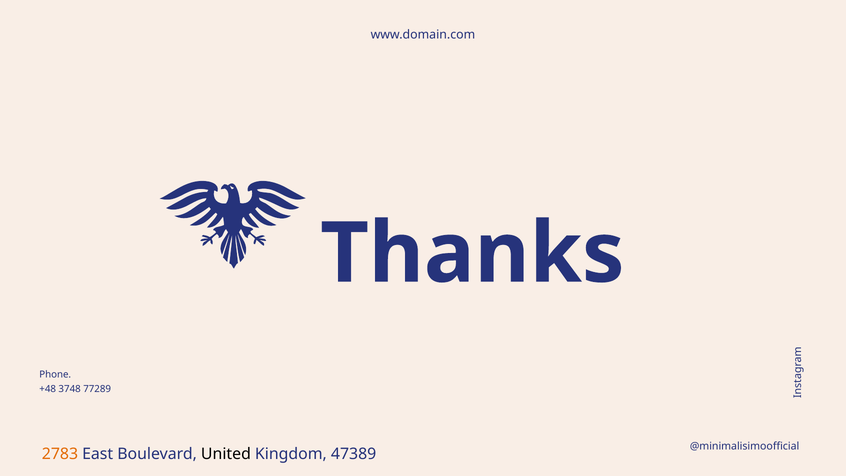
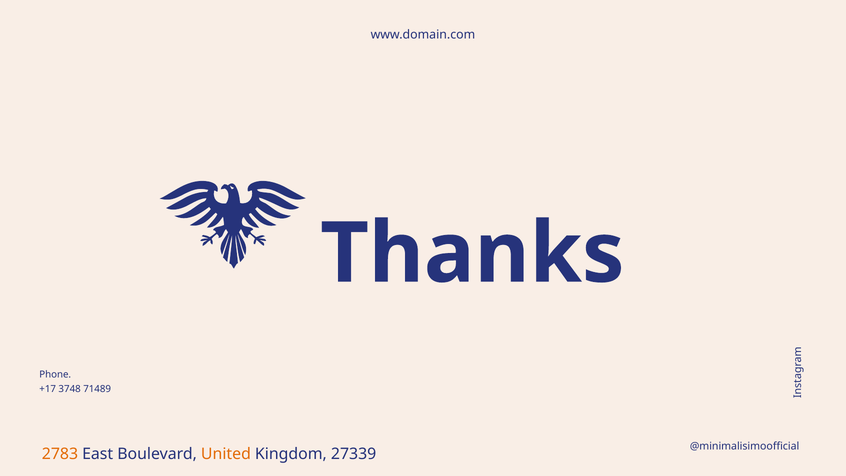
+48: +48 -> +17 (48, 389)
77289: 77289 -> 71489 (97, 389)
United colour: black -> orange (226, 454)
47389: 47389 -> 27339 (354, 454)
